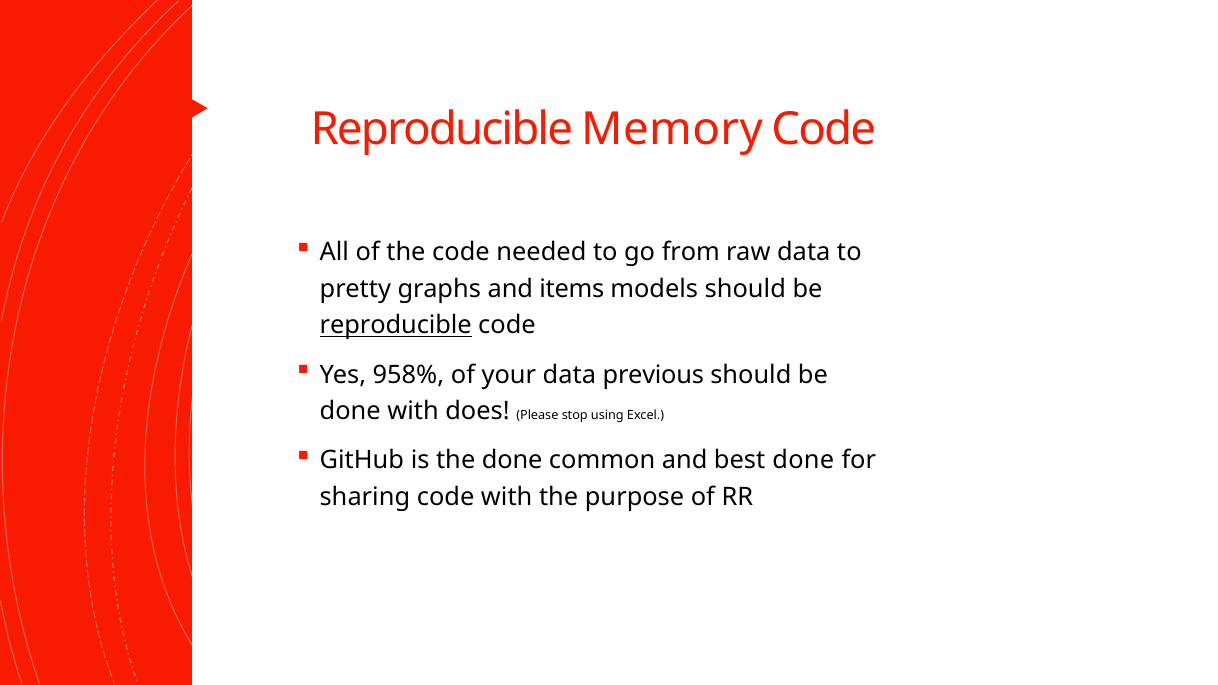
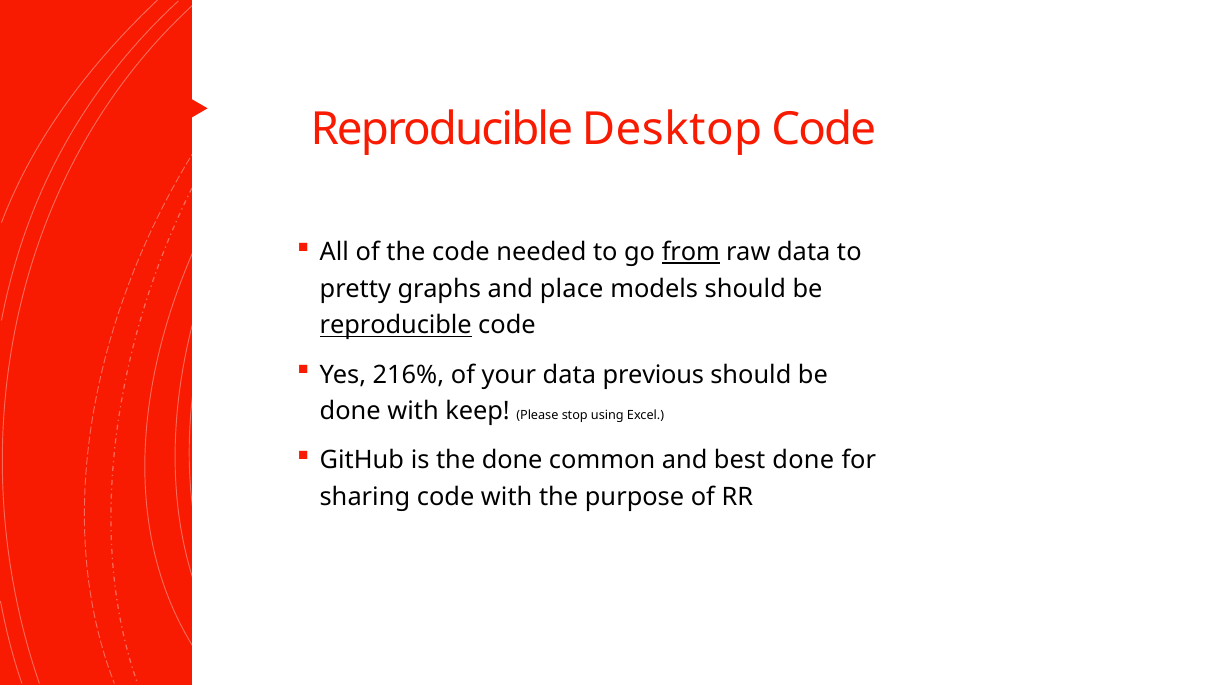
Memory: Memory -> Desktop (672, 129)
from underline: none -> present (691, 252)
items: items -> place (572, 289)
958%: 958% -> 216% (408, 375)
does: does -> keep (478, 411)
